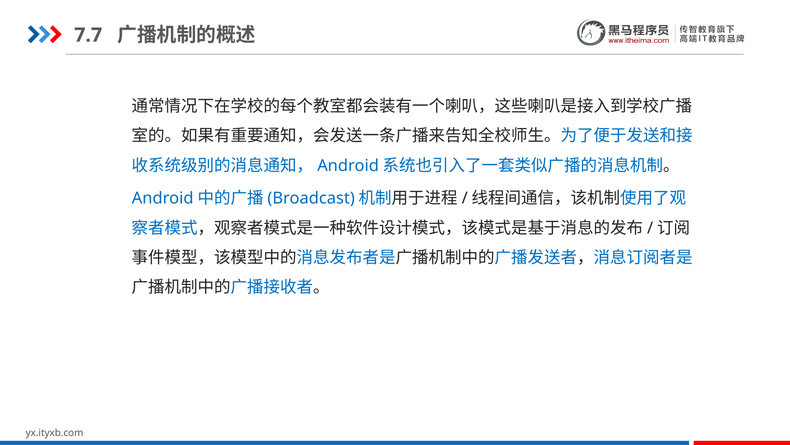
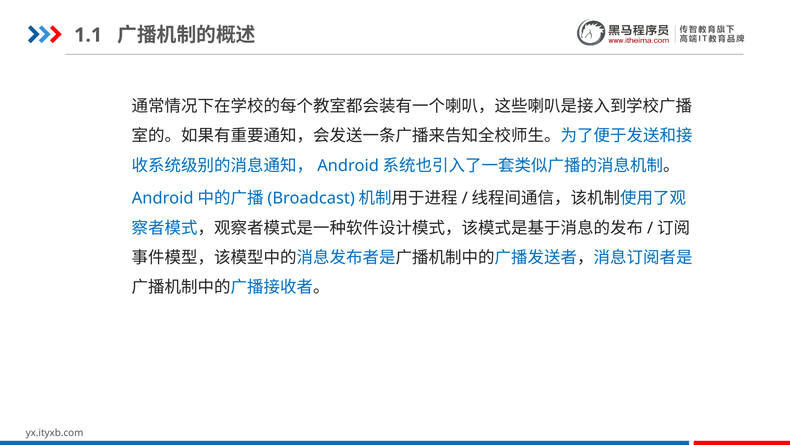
7.7: 7.7 -> 1.1 (88, 35)
